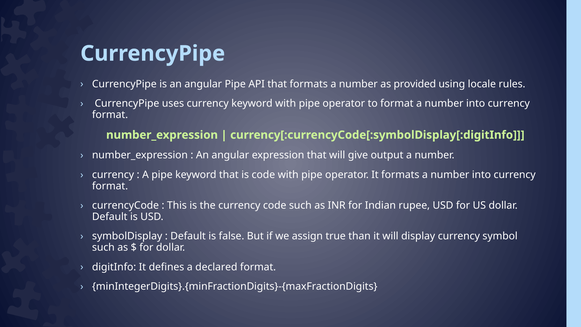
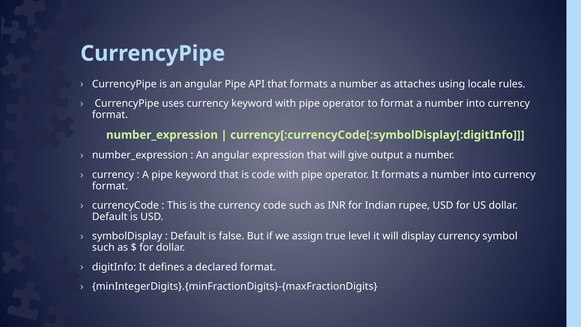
provided: provided -> attaches (415, 84)
than: than -> level (360, 236)
